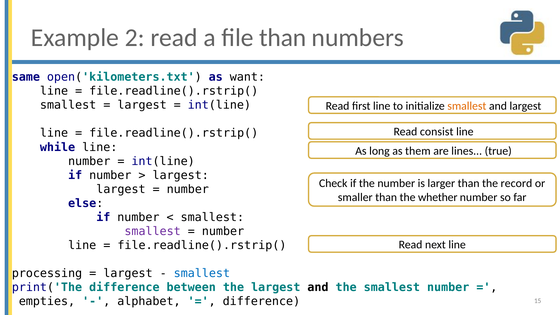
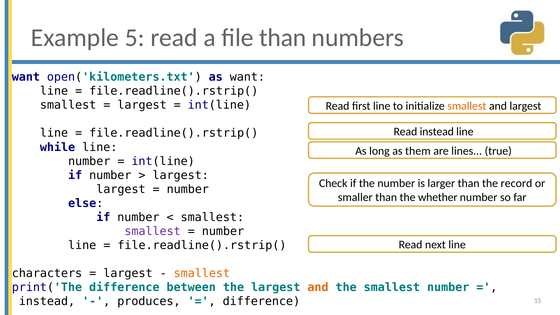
2: 2 -> 5 (135, 38)
same: same -> want (26, 77)
Read consist: consist -> instead (437, 132)
processing: processing -> characters (47, 273)
smallest colour: blue -> orange (202, 273)
and colour: black -> orange (318, 287)
empties: empties -> instead (47, 301)
alphabet: alphabet -> produces (149, 301)
